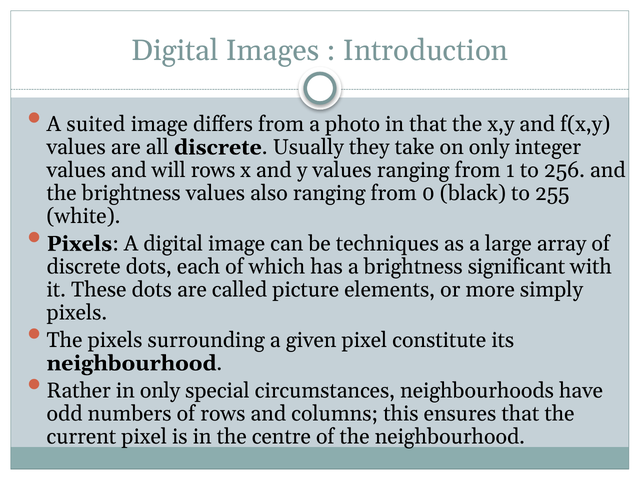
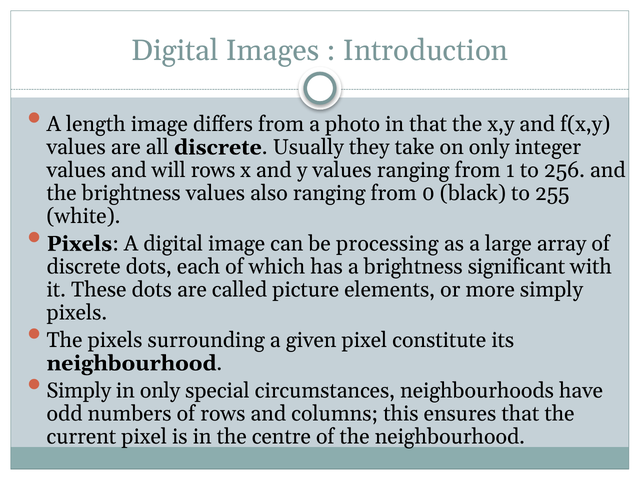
suited: suited -> length (96, 124)
techniques: techniques -> processing (387, 244)
Rather: Rather -> Simply (79, 391)
